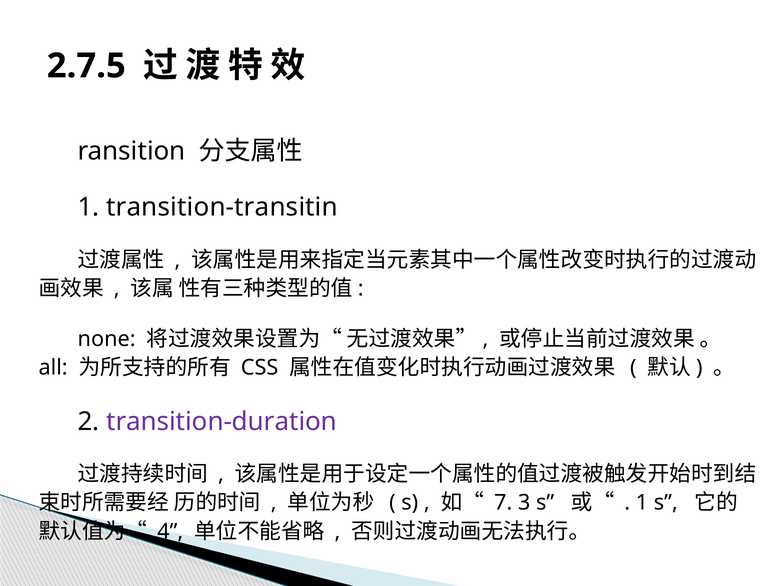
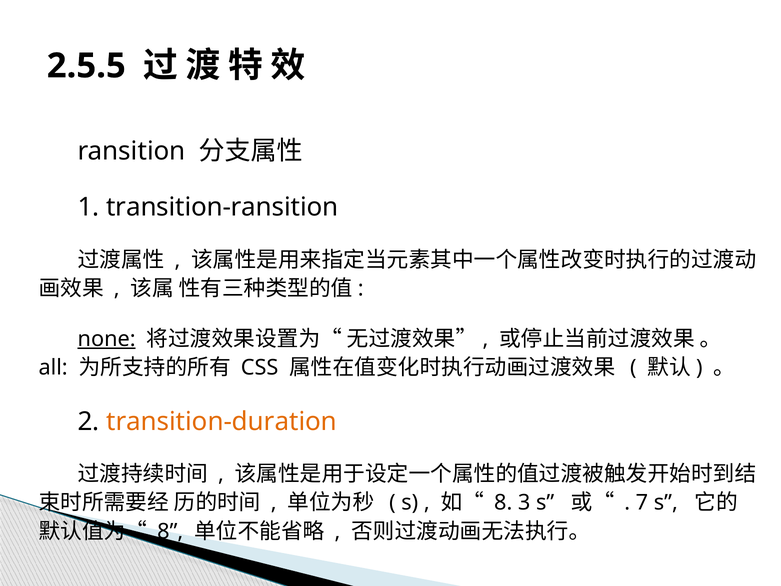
2.7.5: 2.7.5 -> 2.5.5 (86, 66)
transition-transitin: transition-transitin -> transition-ransition (222, 207)
none underline: none -> present (107, 339)
transition-duration colour: purple -> orange (222, 421)
7: 7 -> 8 (503, 502)
1: 1 -> 7 (642, 502)
4: 4 -> 8 (170, 531)
